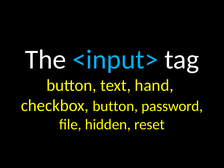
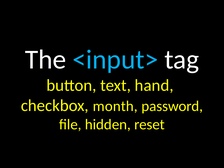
checkbox button: button -> month (115, 106)
